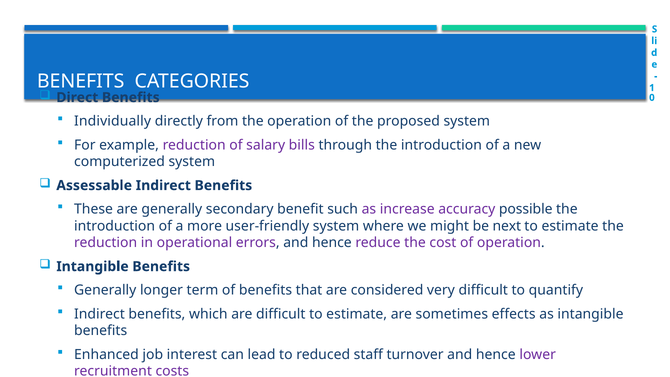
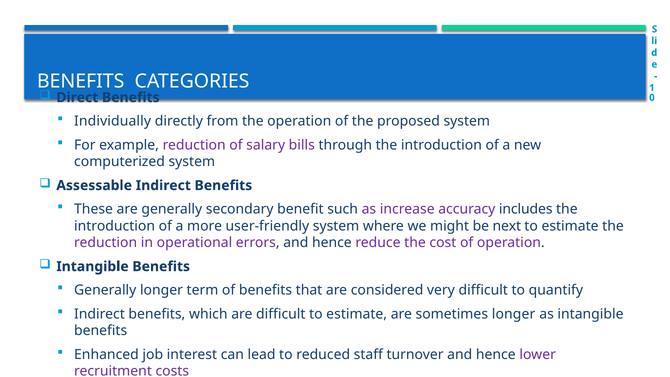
possible: possible -> includes (526, 209)
sometimes effects: effects -> longer (514, 314)
